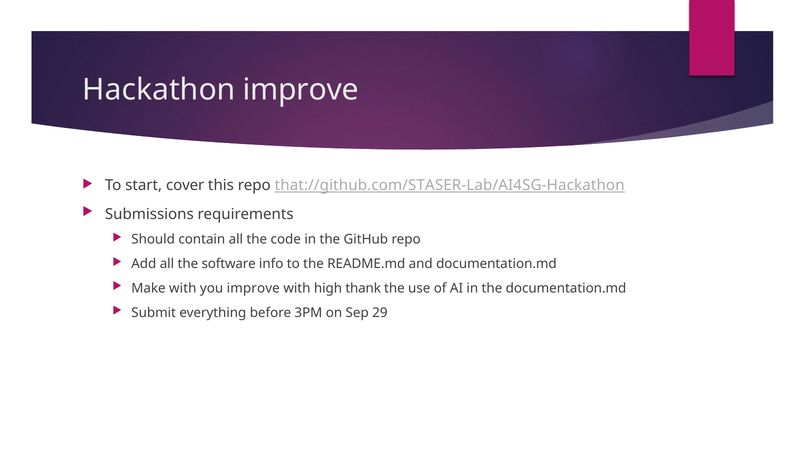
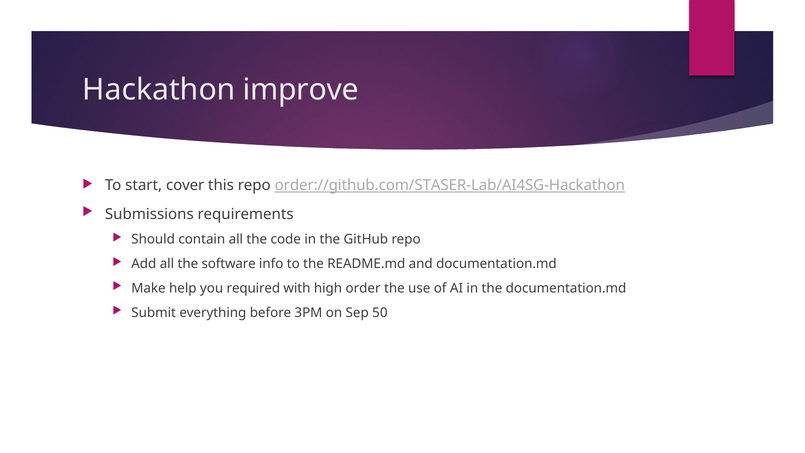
that://github.com/STASER-Lab/AI4SG-Hackathon: that://github.com/STASER-Lab/AI4SG-Hackathon -> order://github.com/STASER-Lab/AI4SG-Hackathon (450, 185)
Make with: with -> help (183, 288)
you improve: improve -> required (253, 288)
thank: thank -> order (363, 288)
29: 29 -> 50 (380, 313)
